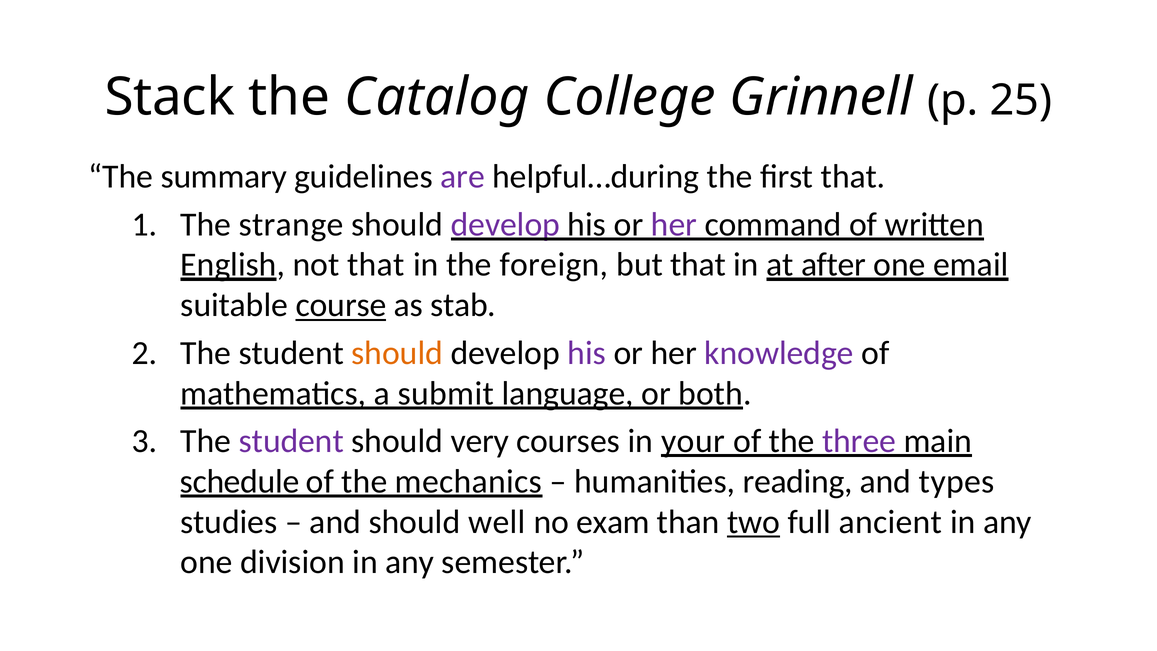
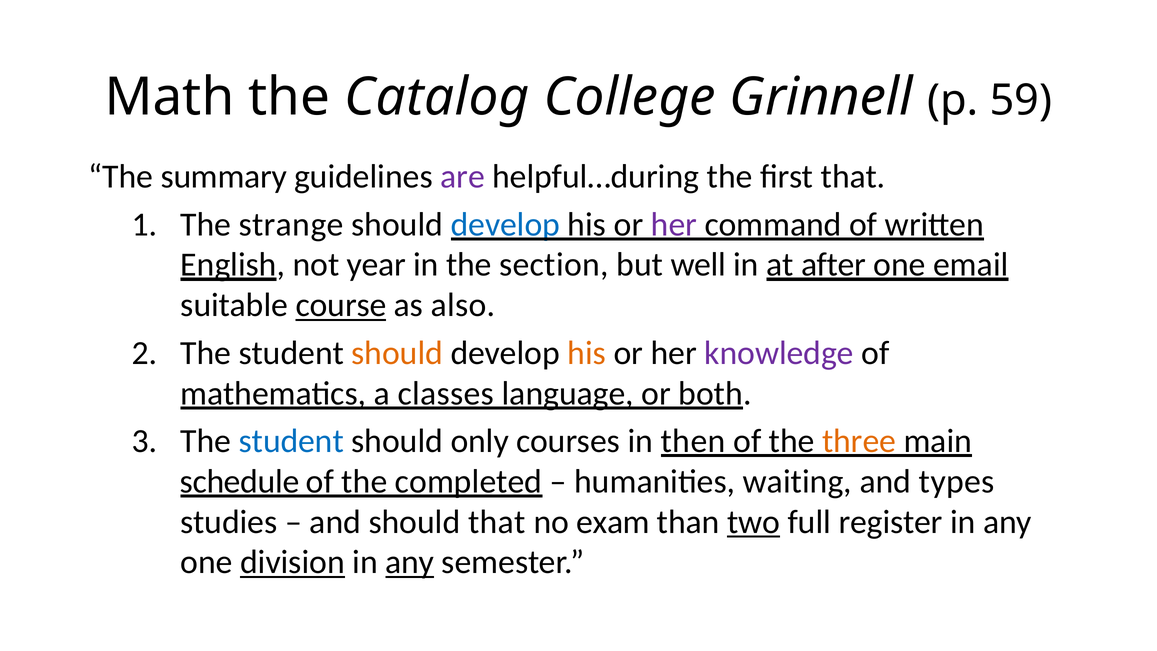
Stack: Stack -> Math (169, 97)
25: 25 -> 59 (1021, 100)
develop colour: purple -> blue (505, 224)
not that: that -> year (376, 265)
foreign: foreign -> section (554, 265)
but that: that -> well (698, 265)
stab: stab -> also (463, 305)
his colour: purple -> orange (587, 353)
submit: submit -> classes (446, 393)
student colour: purple -> blue (291, 441)
very: very -> only (480, 441)
your: your -> then (693, 441)
three colour: purple -> orange (859, 441)
mechanics: mechanics -> completed (469, 481)
reading: reading -> waiting (797, 481)
should well: well -> that (497, 522)
ancient: ancient -> register (891, 522)
division underline: none -> present (292, 562)
any underline: none -> present (410, 562)
